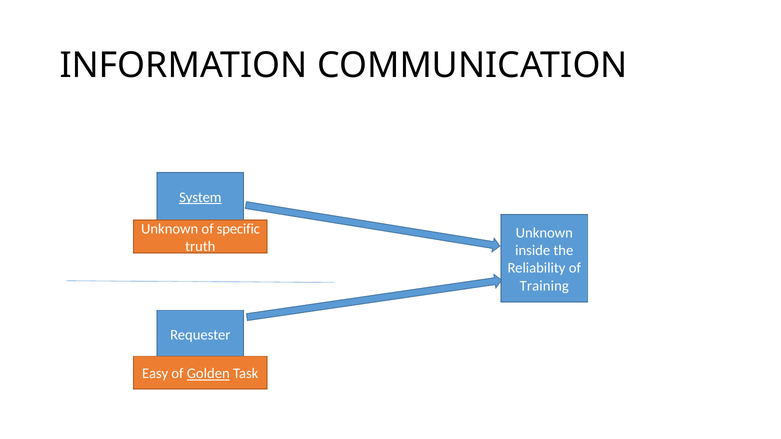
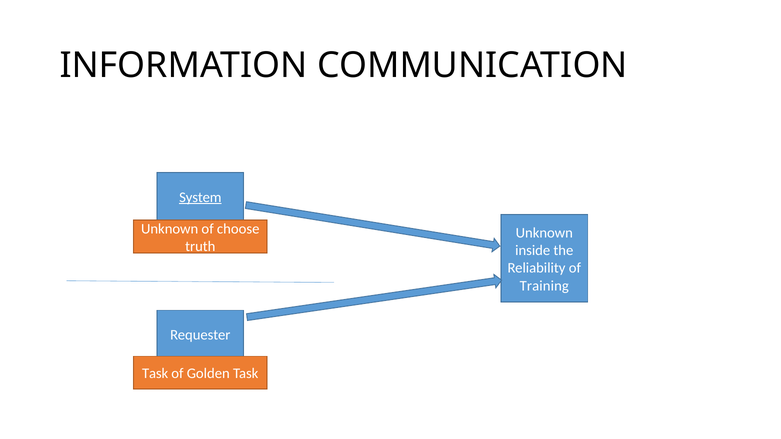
specific: specific -> choose (238, 229)
Easy: Easy -> Task (155, 374)
Golden underline: present -> none (208, 374)
